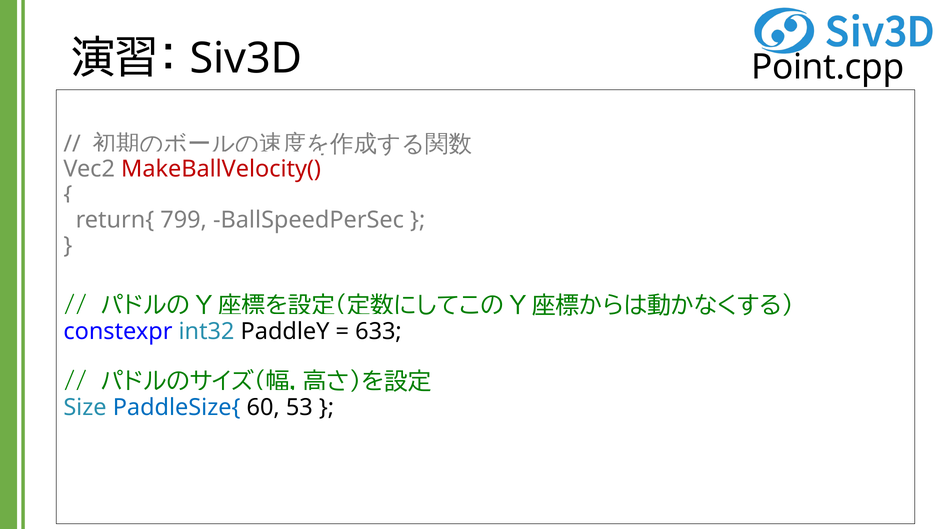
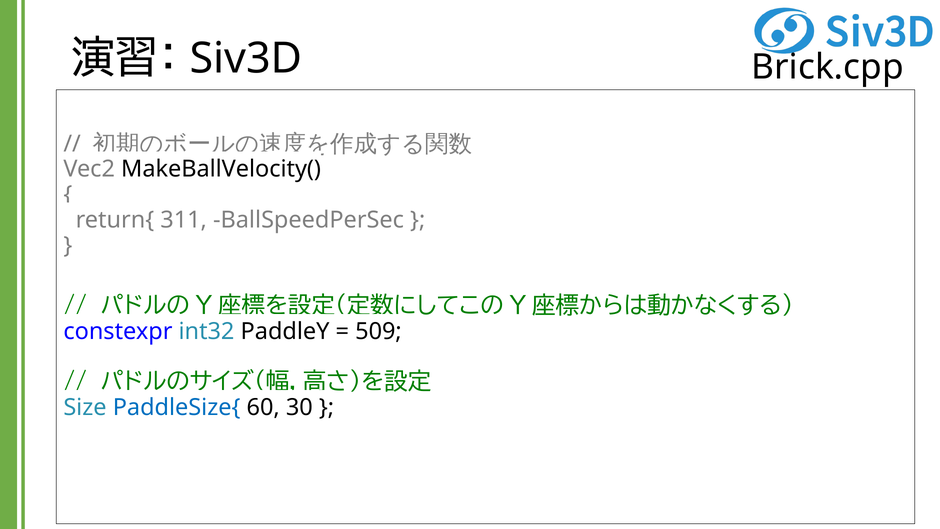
Point.cpp: Point.cpp -> Brick.cpp (828, 67)
MakeBallVelocity( colour: red -> black (221, 169)
799: 799 -> 311 (184, 220)
633: 633 -> 509 (378, 331)
53: 53 -> 30 (299, 407)
